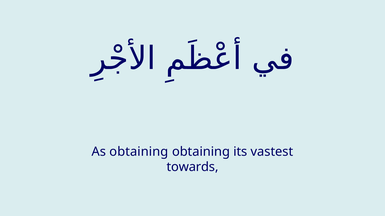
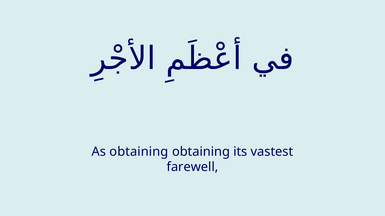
towards: towards -> farewell (192, 167)
